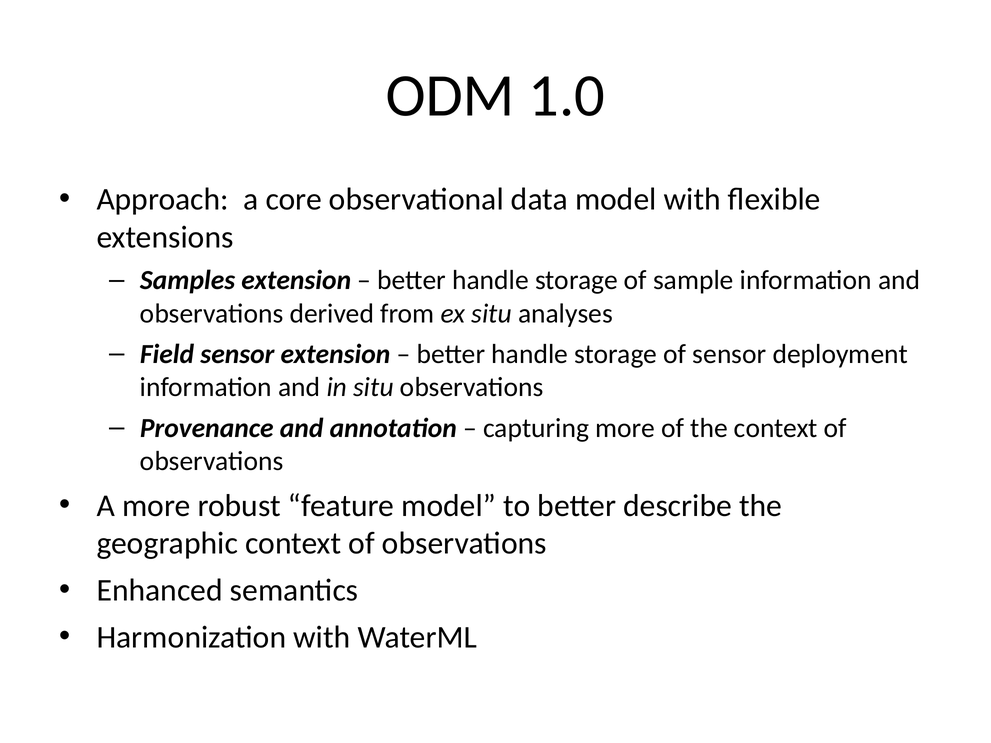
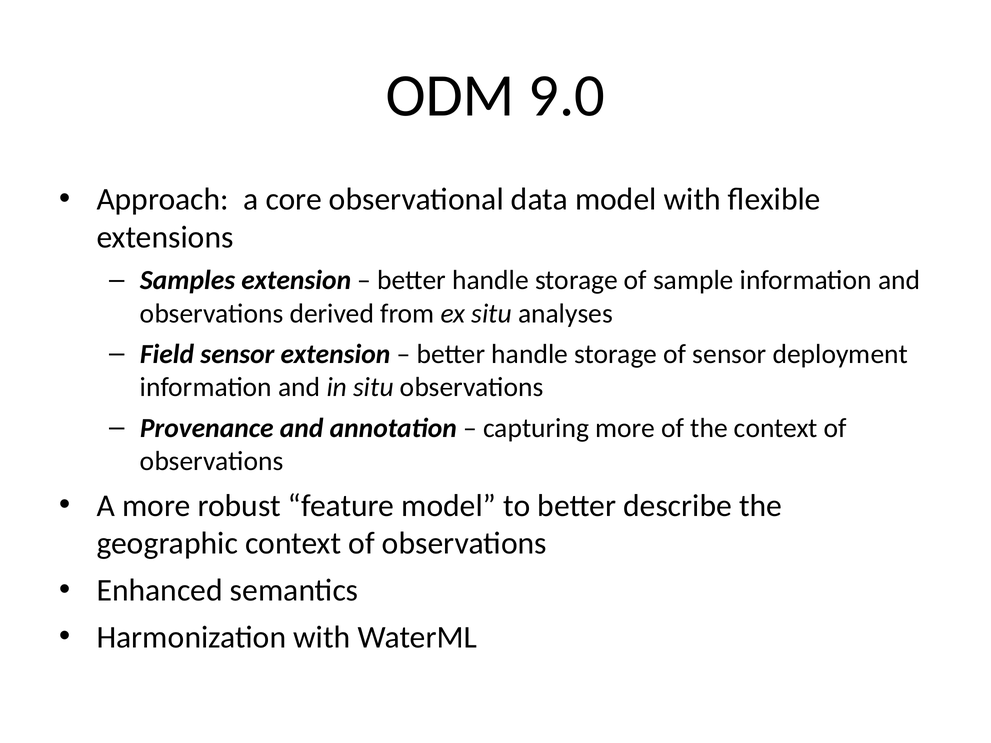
1.0: 1.0 -> 9.0 (567, 96)
